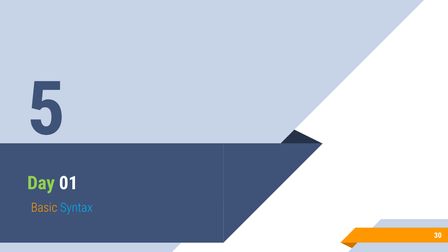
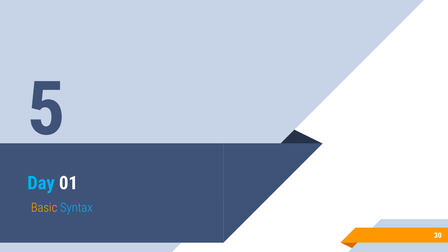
Day colour: light green -> light blue (41, 183)
